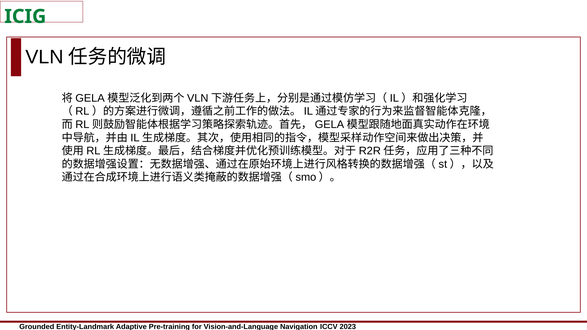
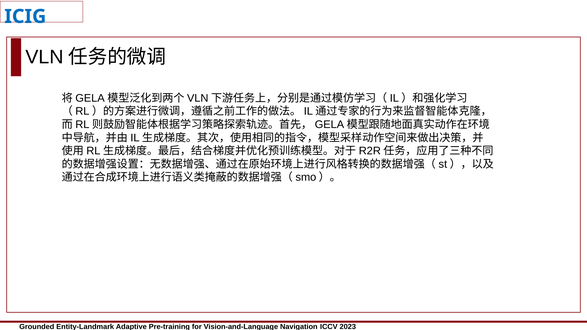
ICIG colour: green -> blue (25, 16)
